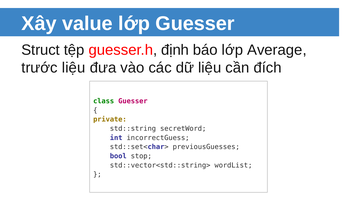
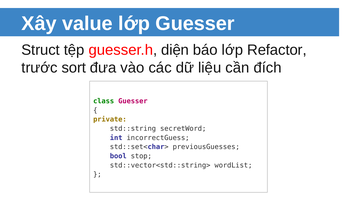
định: định -> diện (175, 50)
Average: Average -> Refactor (277, 50)
trước liệu: liệu -> sort (74, 68)
